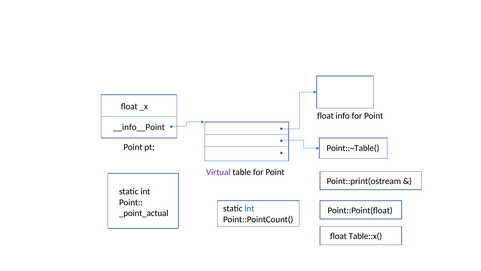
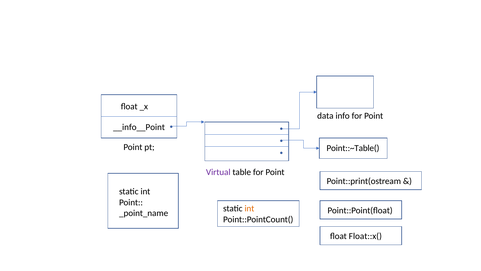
float: float -> data (325, 116)
int colour: blue -> orange (249, 208)
_point_actual: _point_actual -> _point_name (144, 213)
Table::x(: Table::x( -> Float::x( (365, 236)
